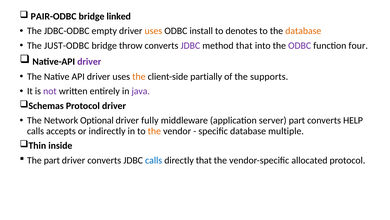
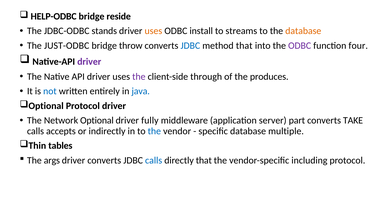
PAIR-ODBC: PAIR-ODBC -> HELP-ODBC (54, 16)
linked: linked -> reside (119, 16)
empty: empty -> stands (104, 31)
denotes: denotes -> streams (241, 31)
JDBC colour: purple -> blue (190, 45)
the colour: orange -> purple (139, 76)
partially: partially -> through (206, 76)
supports: supports -> produces (269, 76)
not colour: purple -> blue (50, 91)
java colour: purple -> blue (141, 91)
Schemas: Schemas -> Optional (46, 106)
HELP: HELP -> TAKE (353, 120)
the colour: orange -> blue (154, 131)
inside: inside -> tables (60, 145)
The part: part -> args (52, 160)
allocated: allocated -> including (309, 160)
